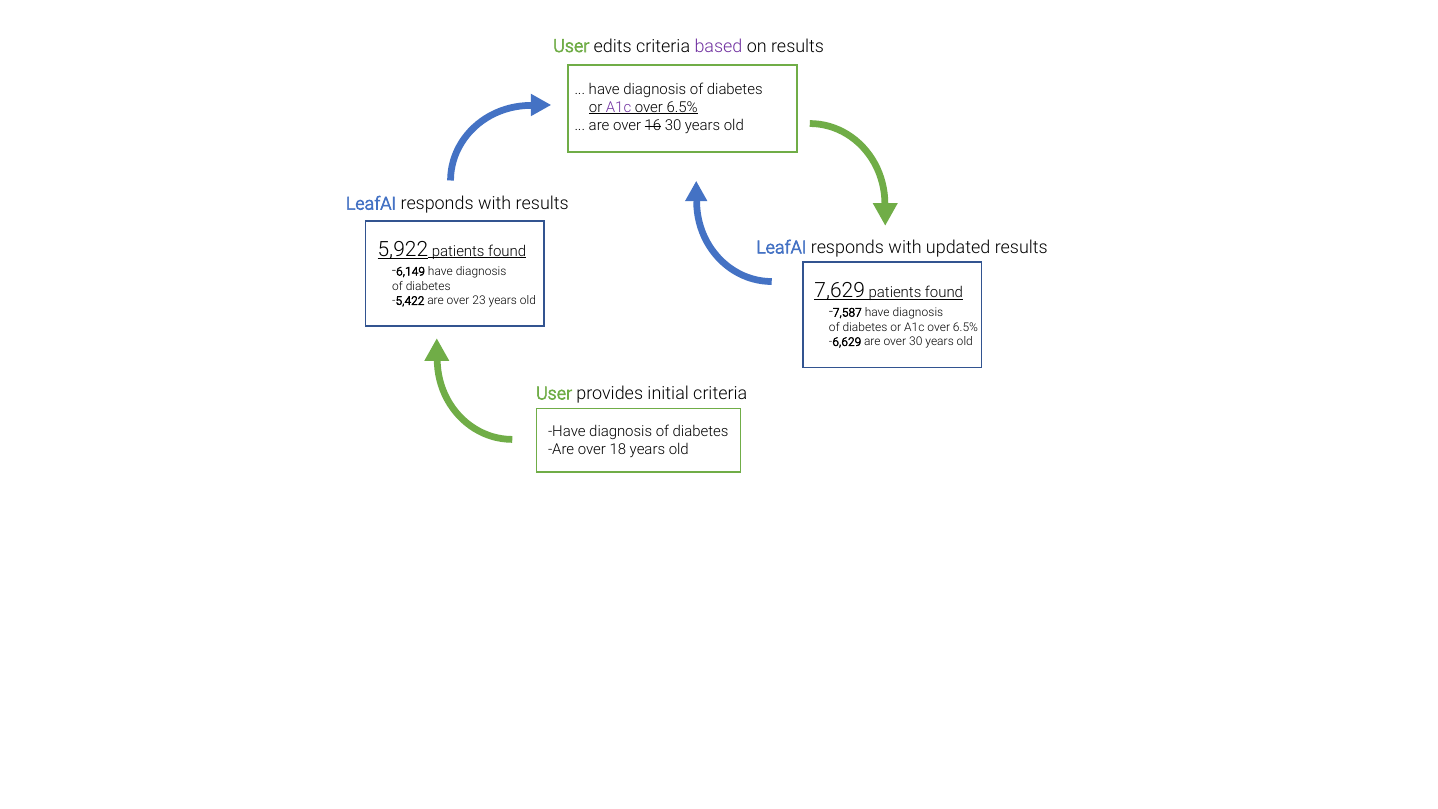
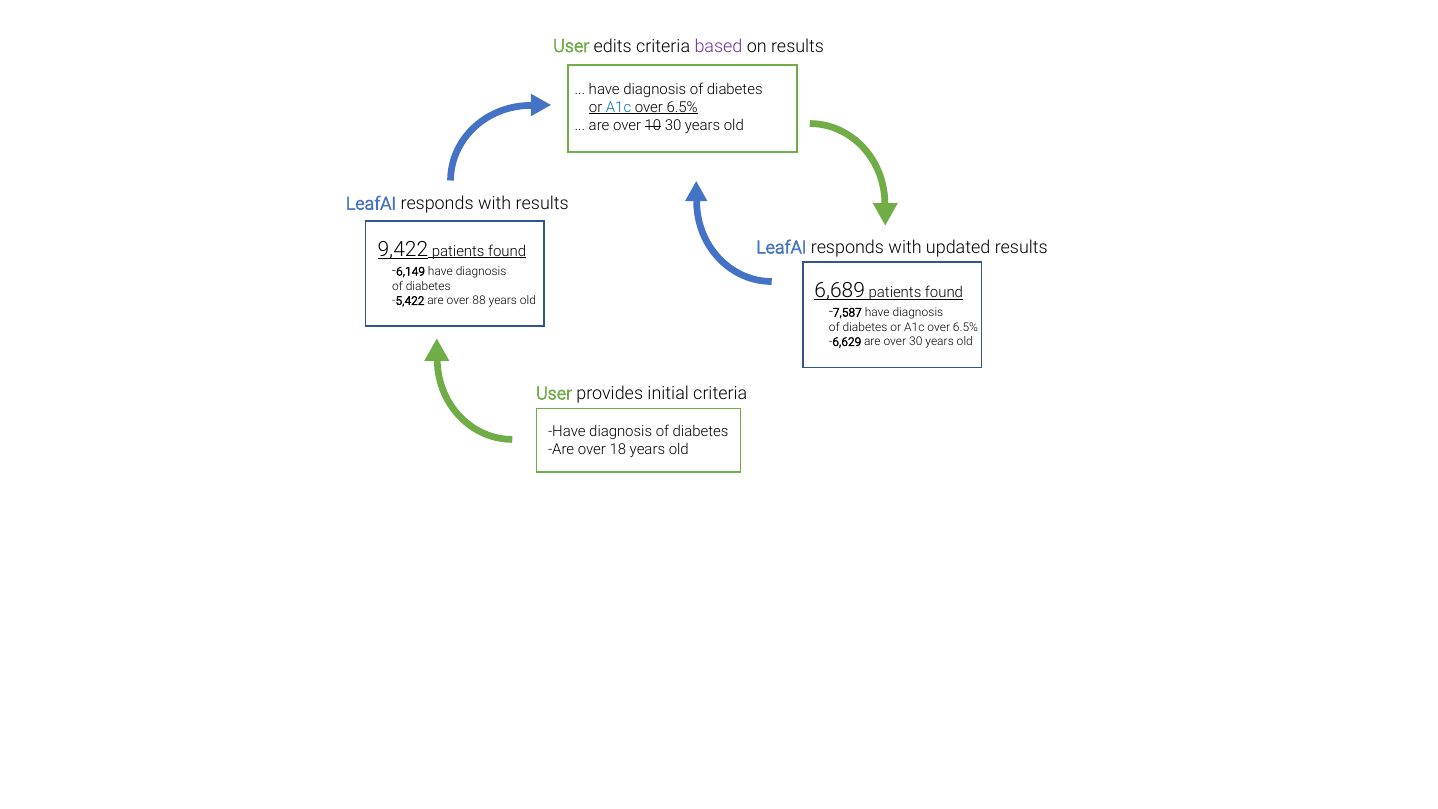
A1c colour: purple -> blue (619, 107)
16: 16 -> 10 (653, 125)
5,922: 5,922 -> 9,422 (403, 249)
7,629: 7,629 -> 6,689 (840, 290)
23: 23 -> 88 (479, 301)
